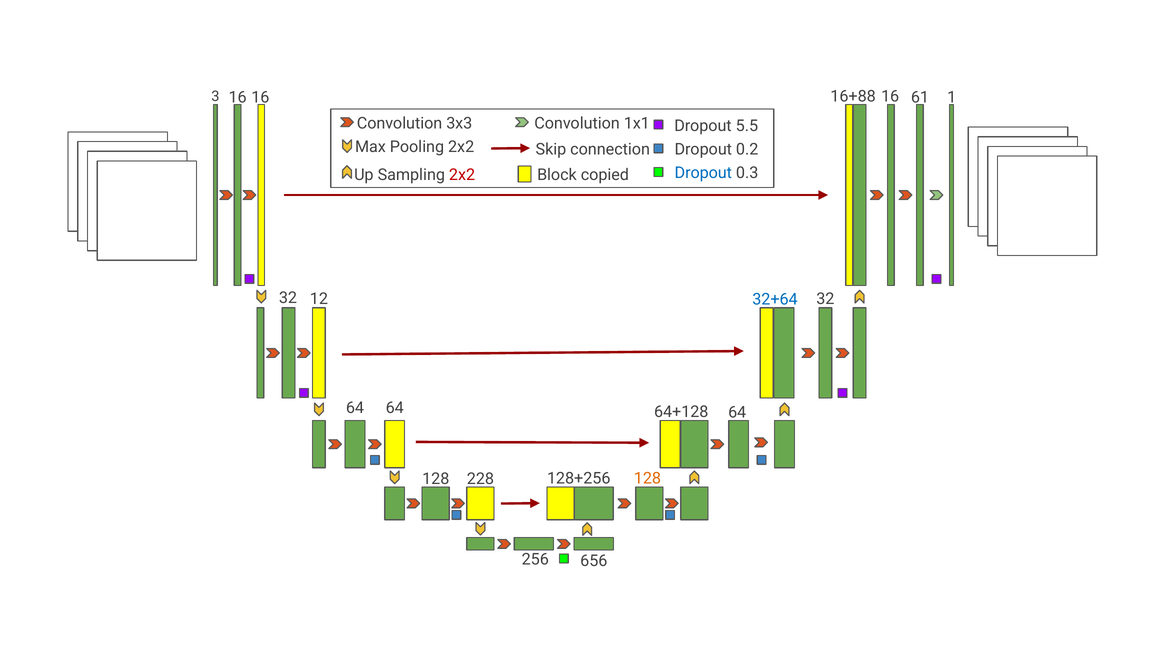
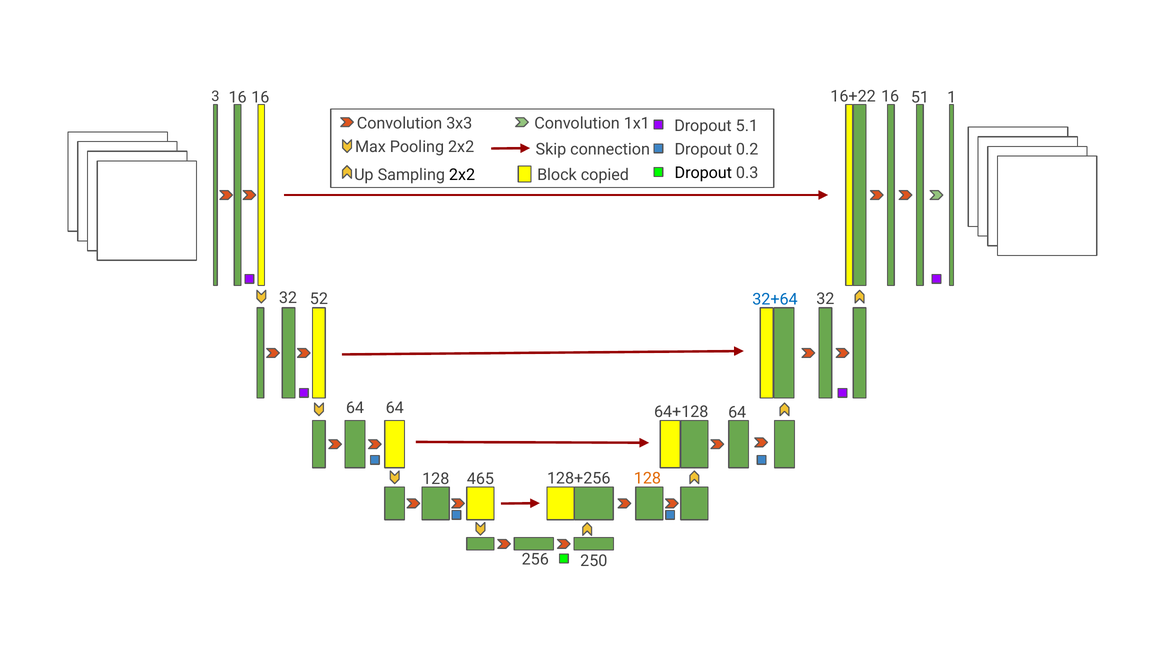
16+88: 16+88 -> 16+22 (853, 96)
61: 61 -> 51 (920, 97)
5.5: 5.5 -> 5.1 (747, 126)
Dropout colour: blue -> black (703, 173)
2x2 colour: red -> black (462, 175)
12: 12 -> 52 (319, 299)
228: 228 -> 465 (480, 479)
656: 656 -> 250 (594, 561)
